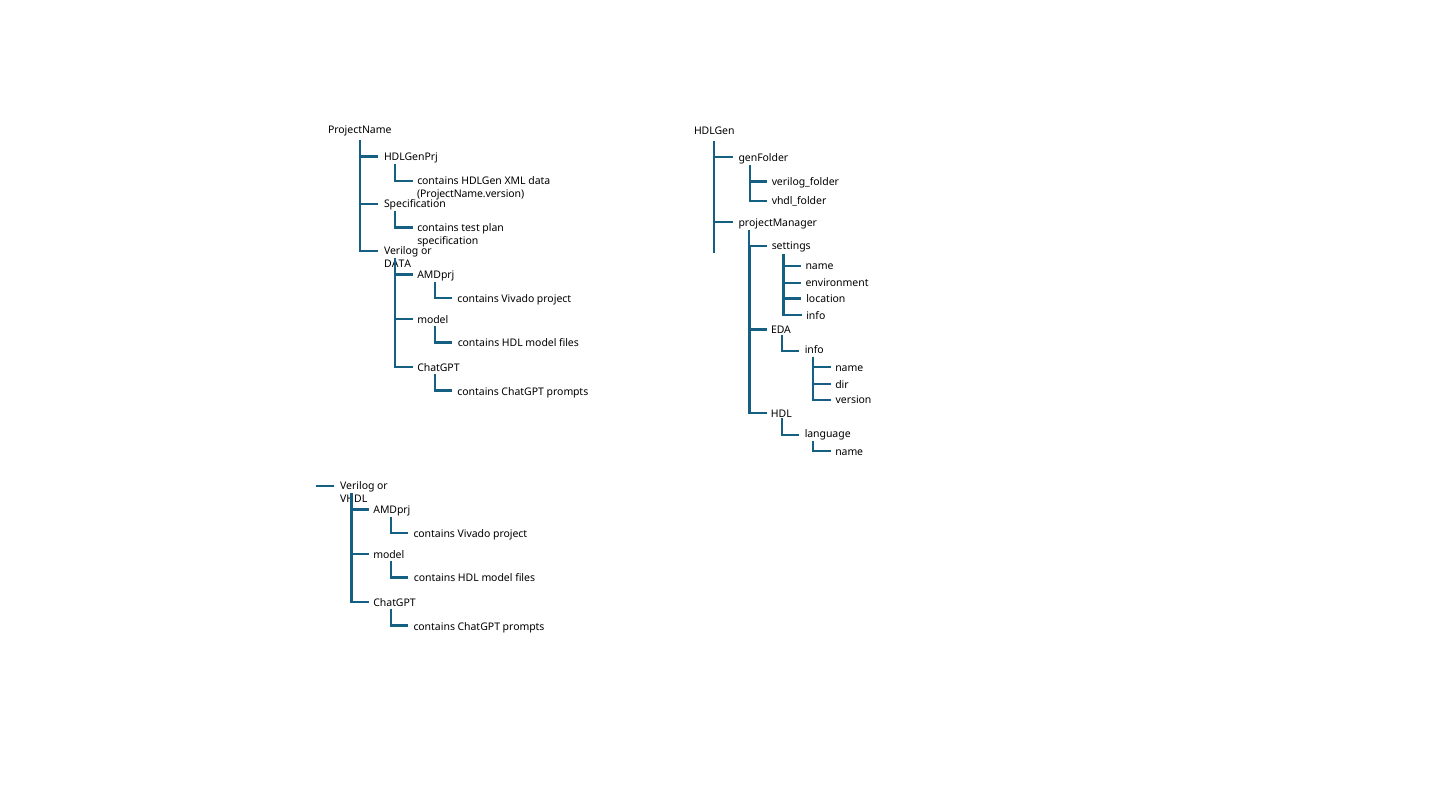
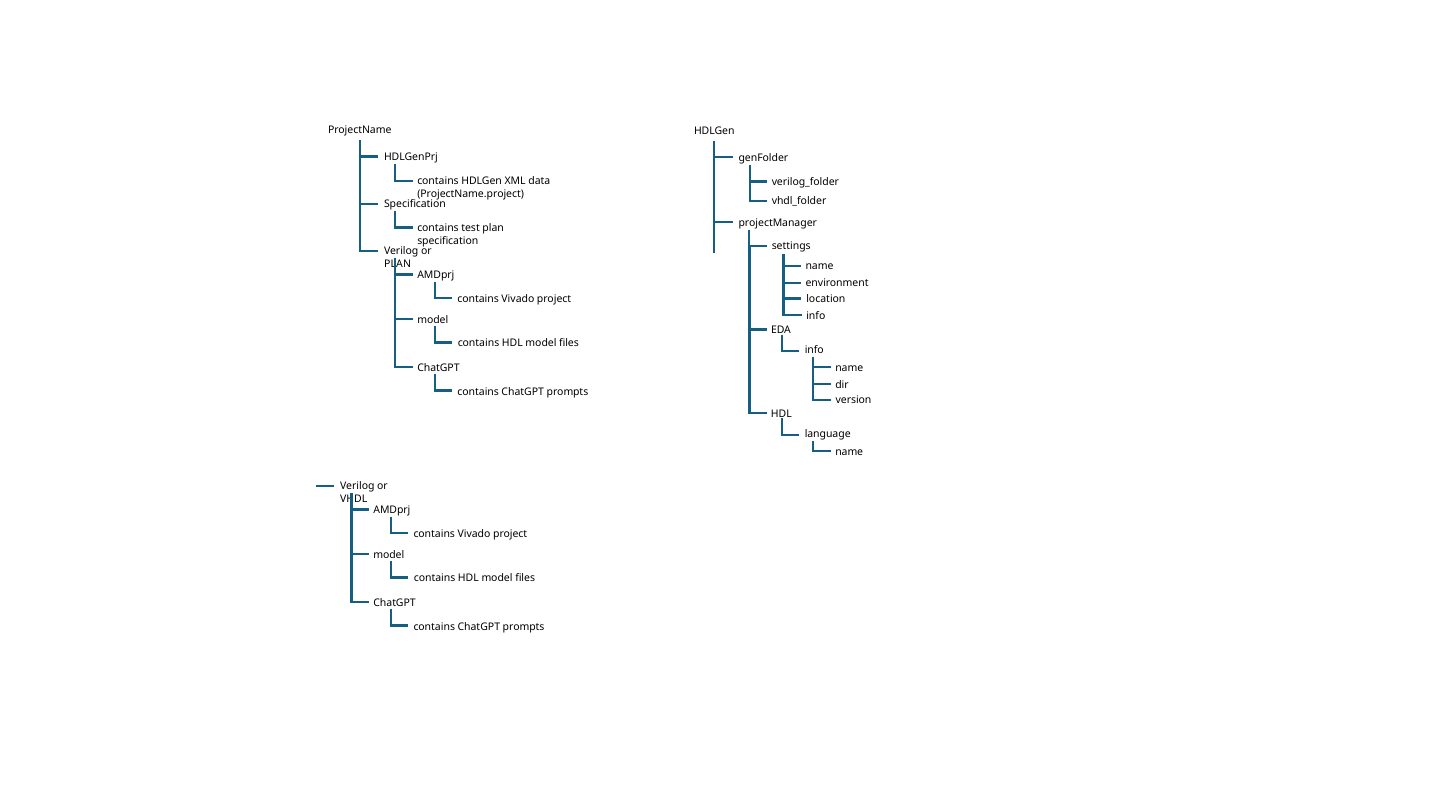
ProjectName.version: ProjectName.version -> ProjectName.project (471, 194)
DATA: DATA -> PLAN (398, 264)
